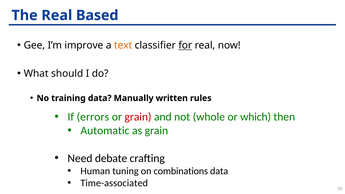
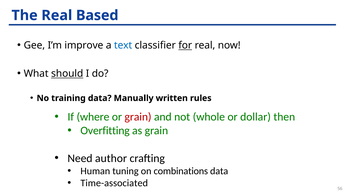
text colour: orange -> blue (123, 45)
should underline: none -> present (67, 74)
errors: errors -> where (93, 117)
which: which -> dollar (256, 117)
Automatic: Automatic -> Overfitting (105, 131)
debate: debate -> author (111, 158)
